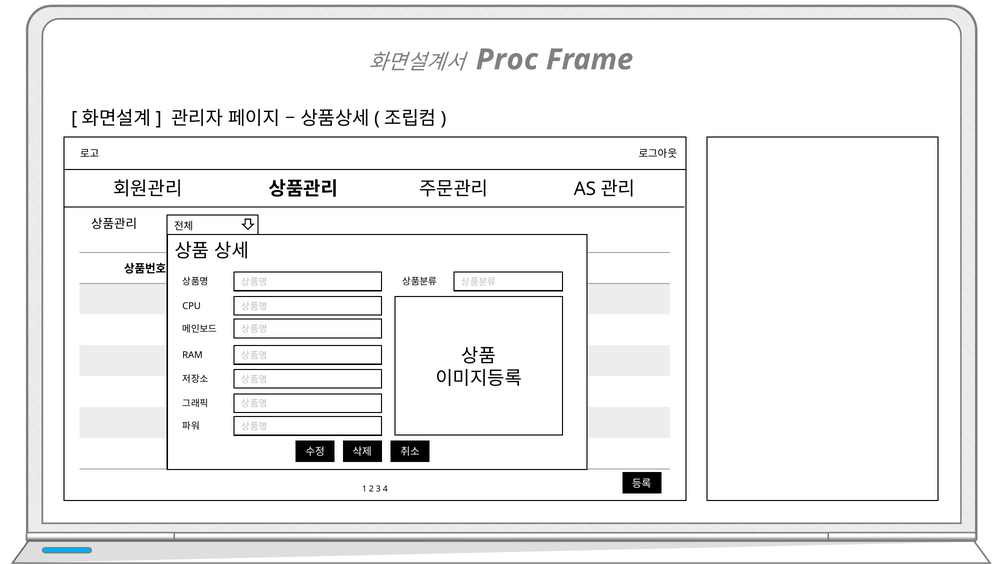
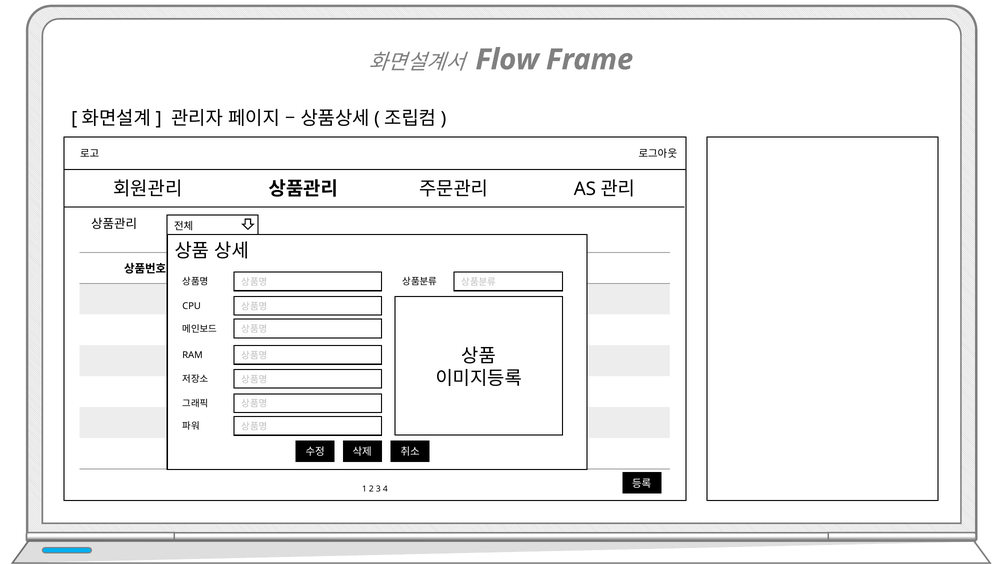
Proc: Proc -> Flow (507, 60)
